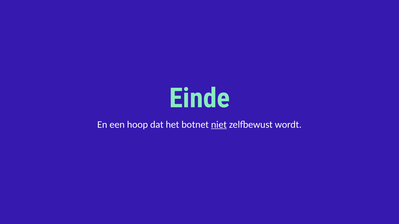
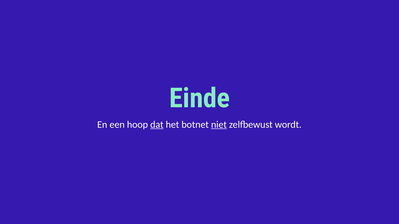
dat underline: none -> present (157, 125)
